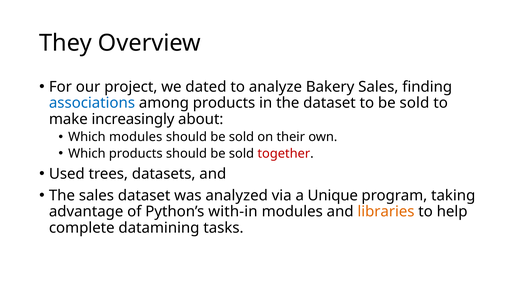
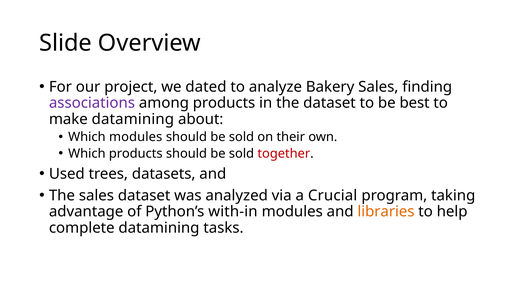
They: They -> Slide (66, 43)
associations colour: blue -> purple (92, 103)
to be sold: sold -> best (415, 103)
make increasingly: increasingly -> datamining (133, 120)
Unique: Unique -> Crucial (333, 196)
